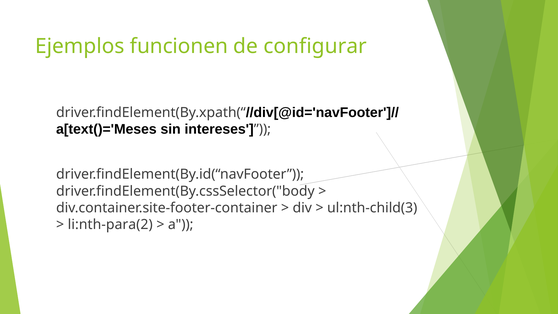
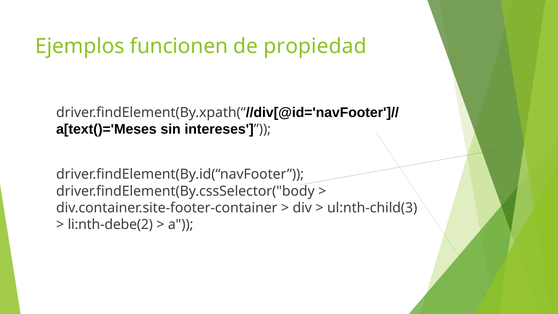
configurar: configurar -> propiedad (315, 46)
li:nth-para(2: li:nth-para(2 -> li:nth-debe(2 (110, 225)
